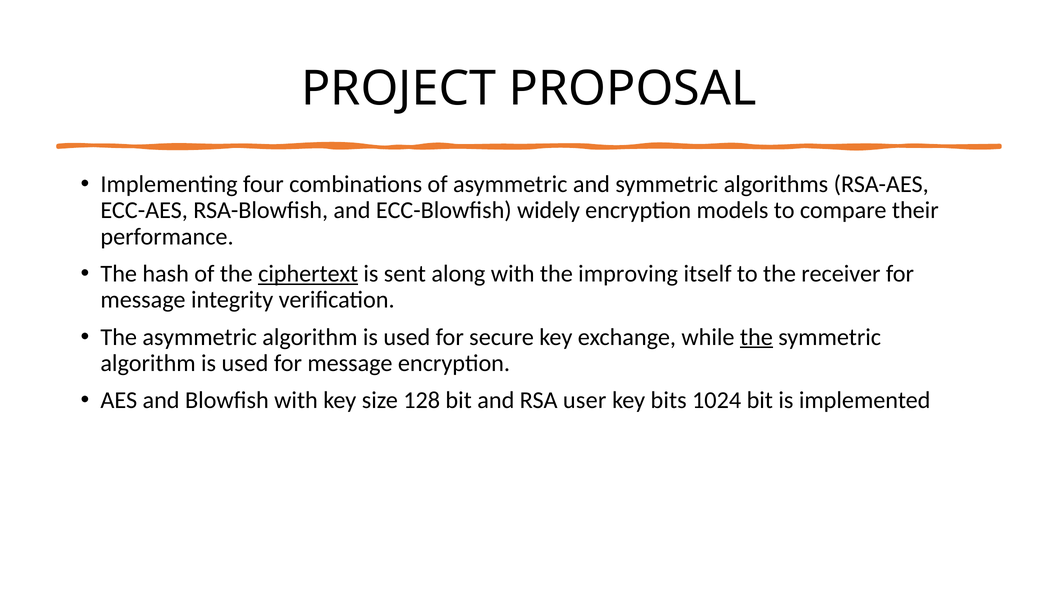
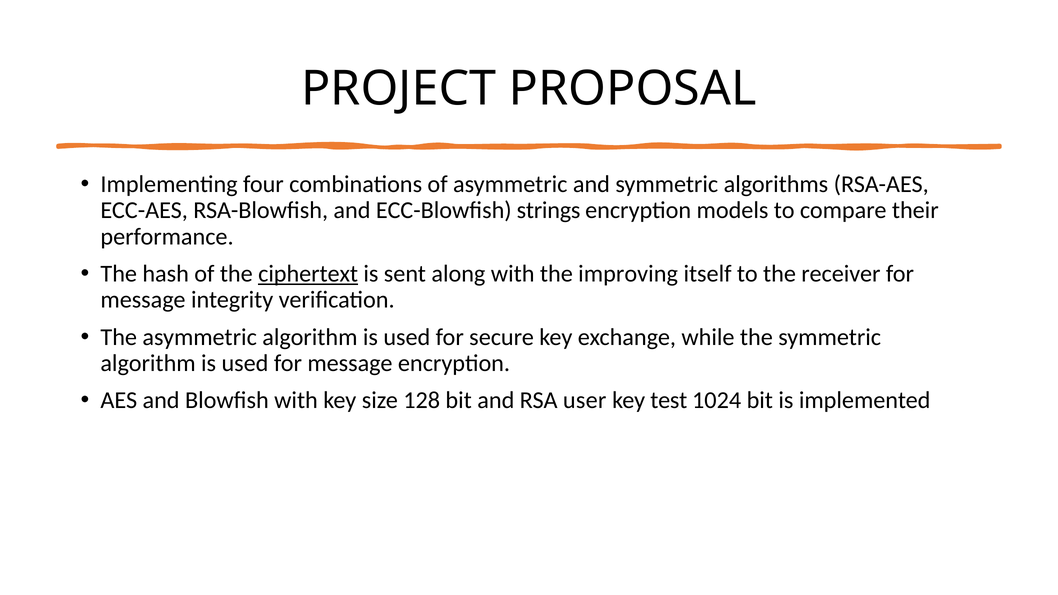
widely: widely -> strings (549, 210)
the underline: present -> none (756, 337)
bits: bits -> test (669, 400)
